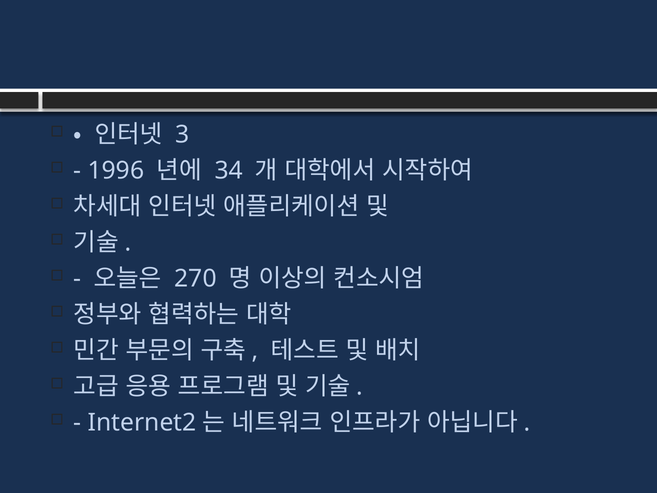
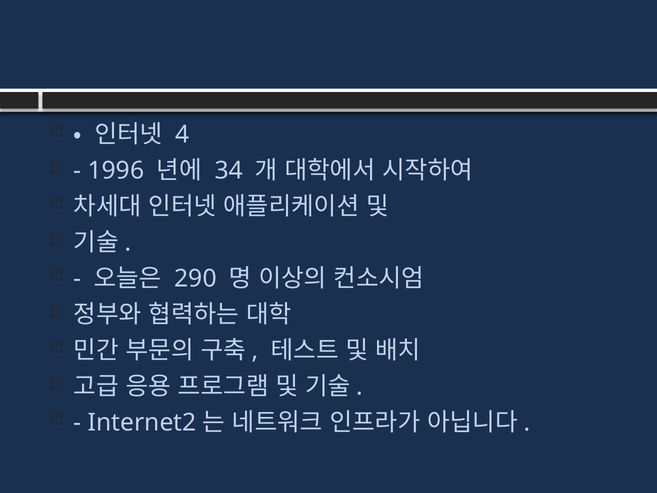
3: 3 -> 4 (182, 135)
270: 270 -> 290 (196, 279)
